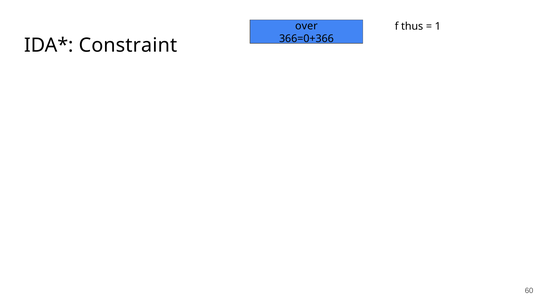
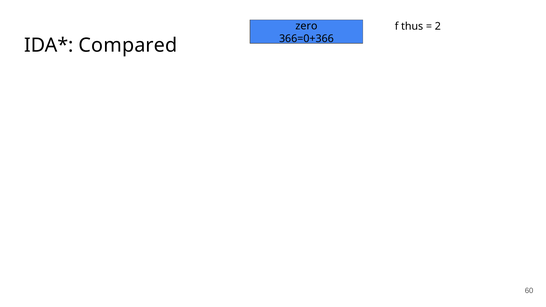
over: over -> zero (306, 26)
1: 1 -> 2 (438, 26)
Constraint: Constraint -> Compared (128, 45)
